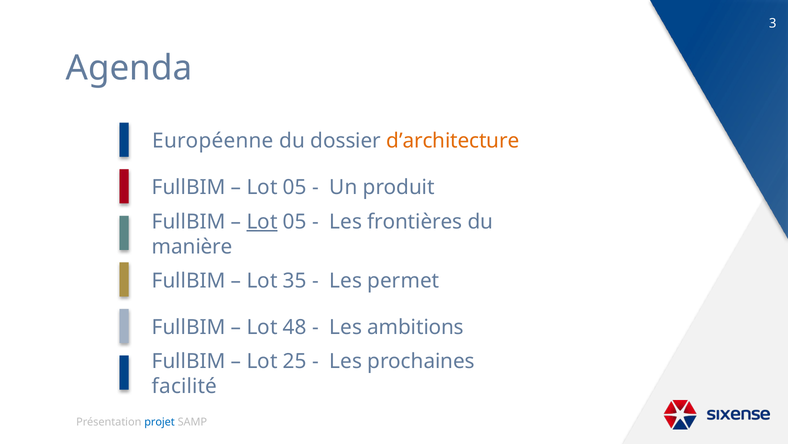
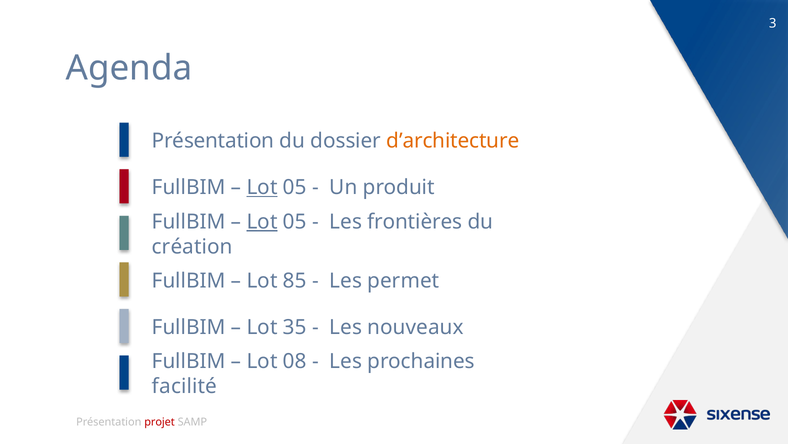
Européenne: Européenne -> Présentation (213, 141)
Lot underline: none -> present (262, 187)
manière: manière -> création (192, 246)
35: 35 -> 85 (295, 280)
48: 48 -> 35 (295, 327)
ambitions: ambitions -> nouveaux (416, 327)
25: 25 -> 08 (295, 361)
projet colour: blue -> red (160, 421)
